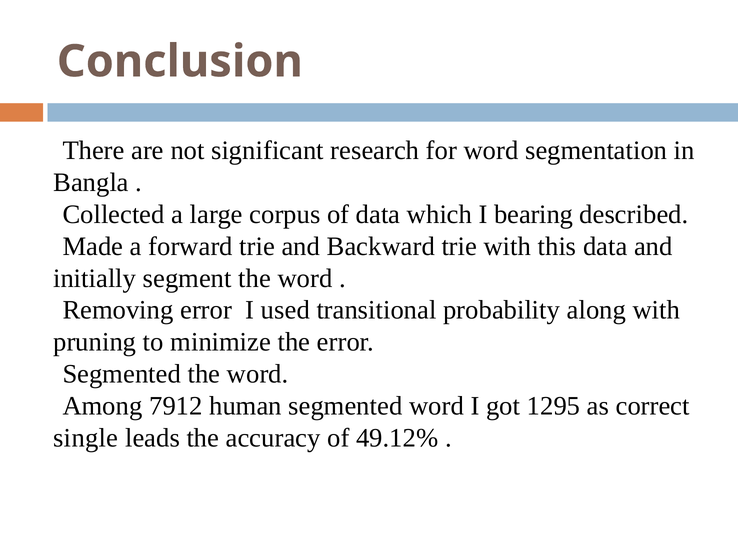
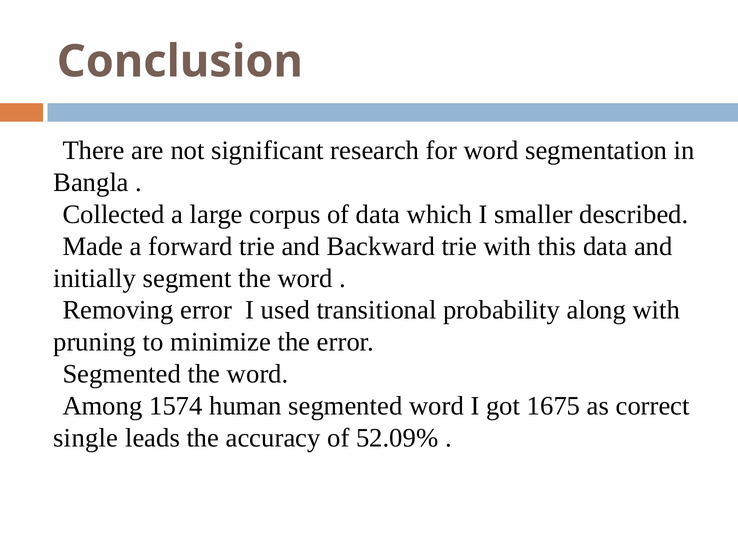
bearing: bearing -> smaller (534, 215)
7912: 7912 -> 1574 (176, 406)
1295: 1295 -> 1675 (554, 406)
49.12%: 49.12% -> 52.09% (397, 438)
